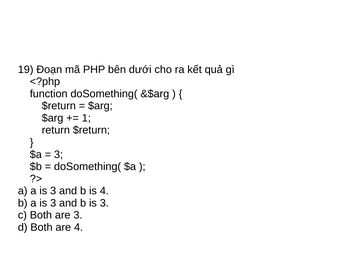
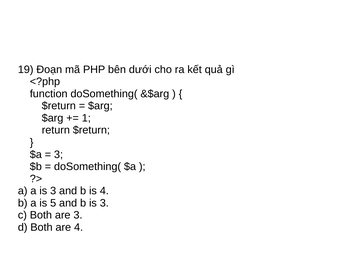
b a is 3: 3 -> 5 (53, 203)
